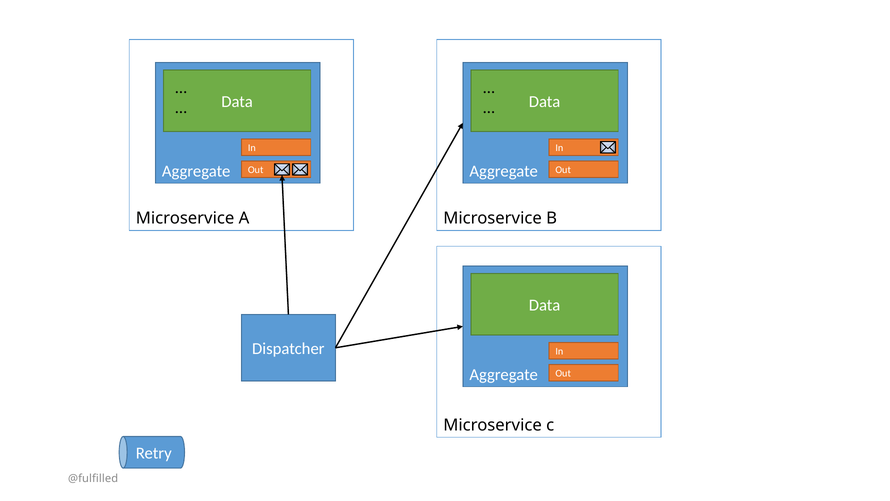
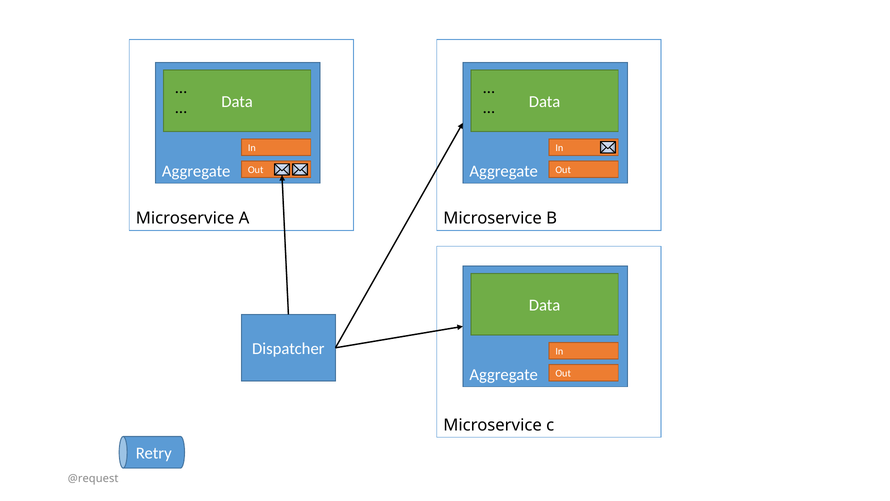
@fulfilled: @fulfilled -> @request (93, 478)
